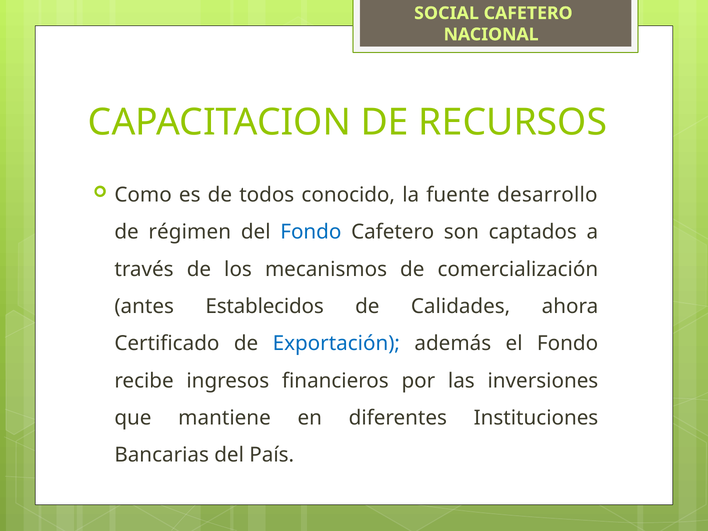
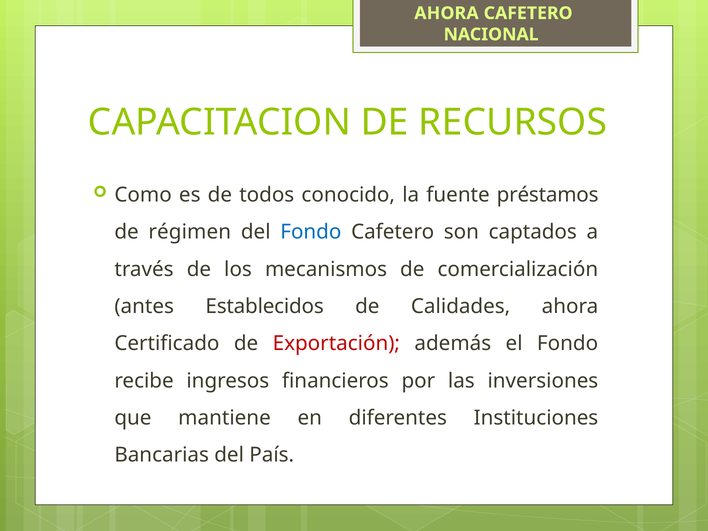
SOCIAL: SOCIAL -> AHORA (446, 13)
desarrollo: desarrollo -> préstamos (548, 195)
Exportación colour: blue -> red (336, 344)
